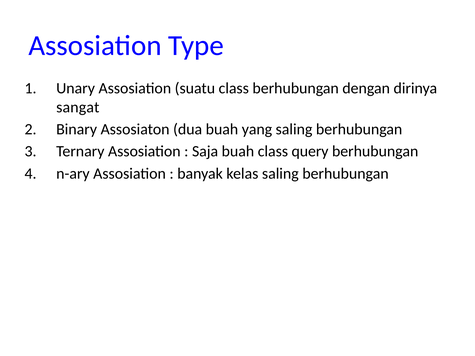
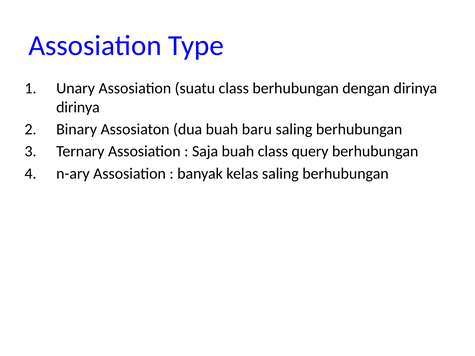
sangat: sangat -> dirinya (78, 107)
yang: yang -> baru (257, 129)
